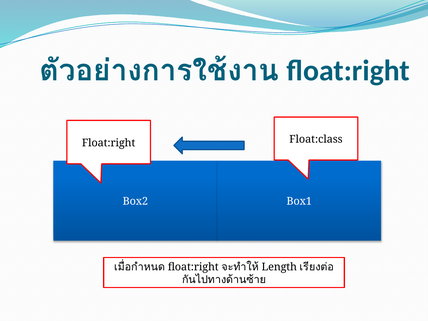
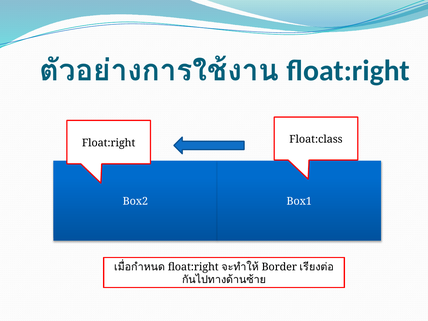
Length: Length -> Border (279, 267)
